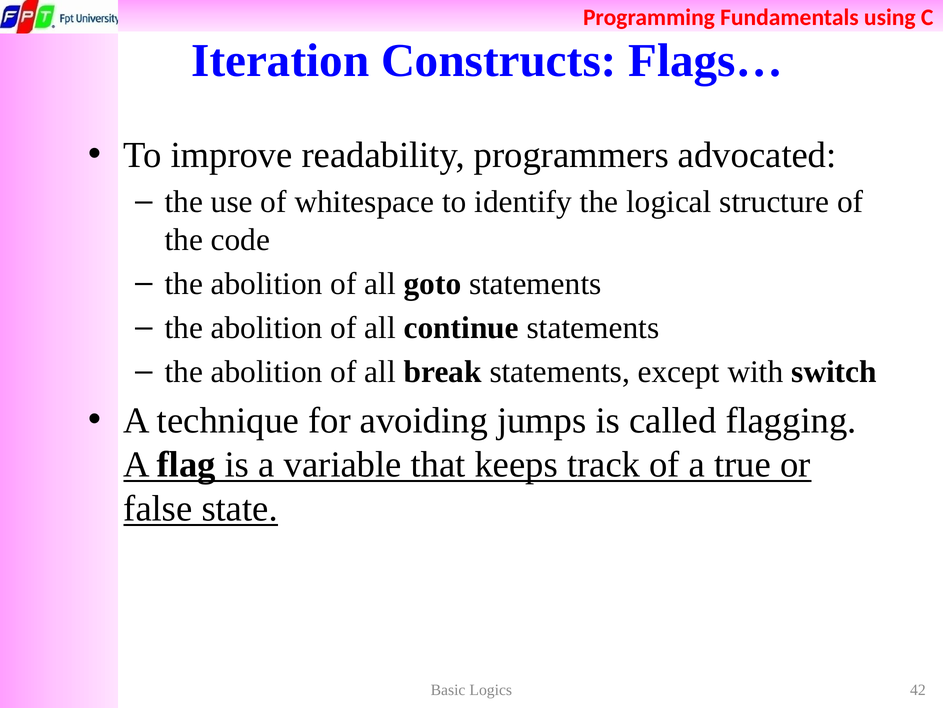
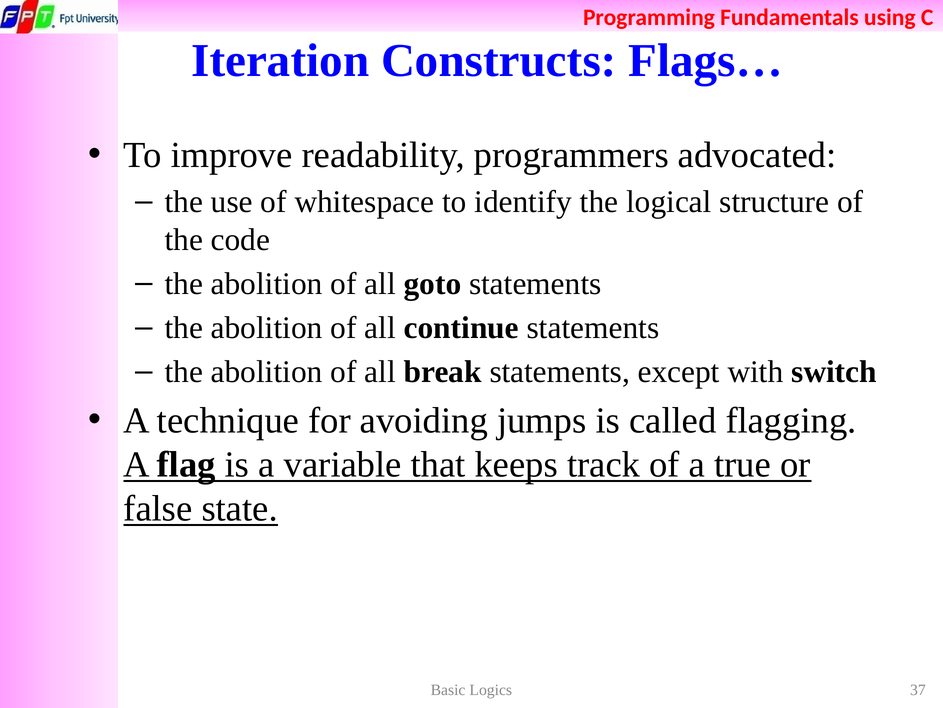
42: 42 -> 37 (918, 689)
